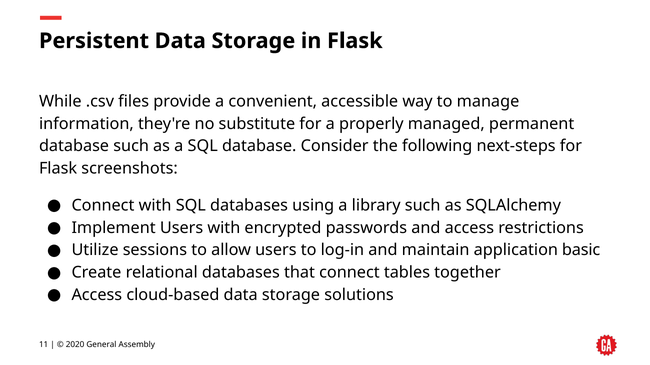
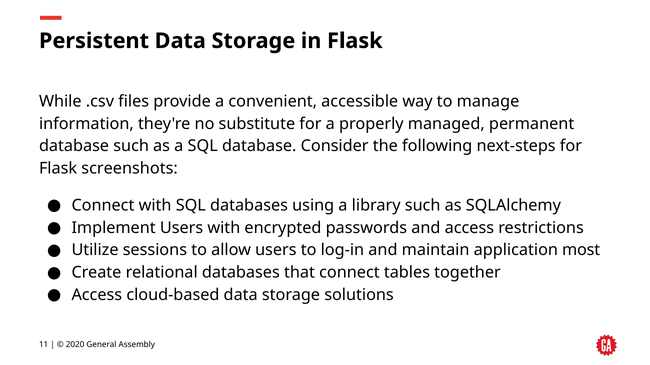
basic: basic -> most (581, 250)
